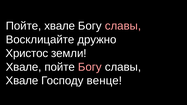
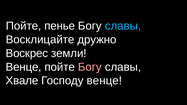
Пойте хвале: хвале -> пенье (60, 26)
славы colour: pink -> light blue (123, 26)
Христос: Христос -> Воскрес (27, 53)
Хвале: Хвале -> Венце (24, 67)
